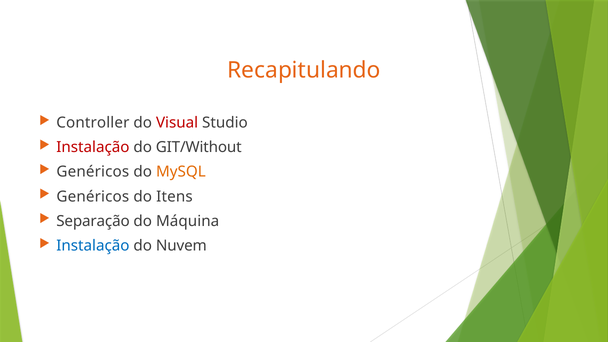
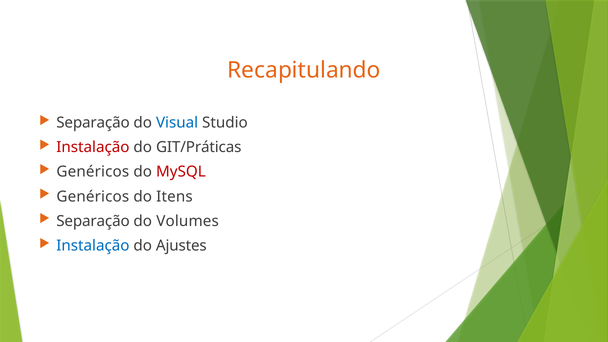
Controller: Controller -> Separação (93, 123)
Visual colour: red -> blue (177, 123)
GIT/Without: GIT/Without -> GIT/Práticas (199, 147)
MySQL colour: orange -> red (181, 172)
Máquina: Máquina -> Volumes (188, 221)
Nuvem: Nuvem -> Ajustes (181, 246)
